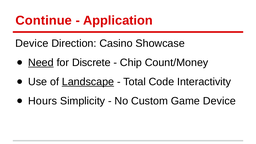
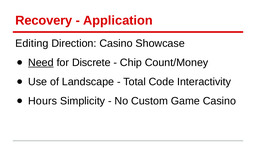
Continue: Continue -> Recovery (44, 20)
Device: Device -> Editing (32, 43)
Landscape underline: present -> none (88, 82)
Game Device: Device -> Casino (219, 101)
